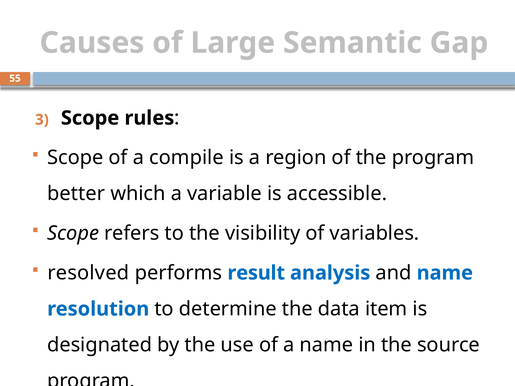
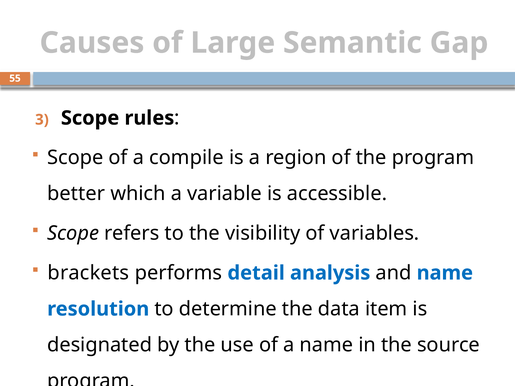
resolved: resolved -> brackets (88, 273)
result: result -> detail (256, 273)
